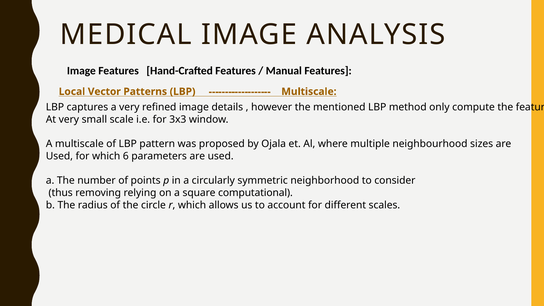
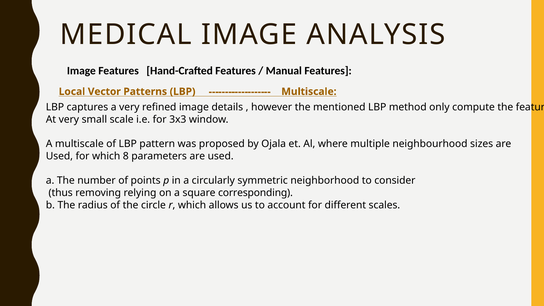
6: 6 -> 8 (126, 156)
computational: computational -> corresponding (255, 193)
